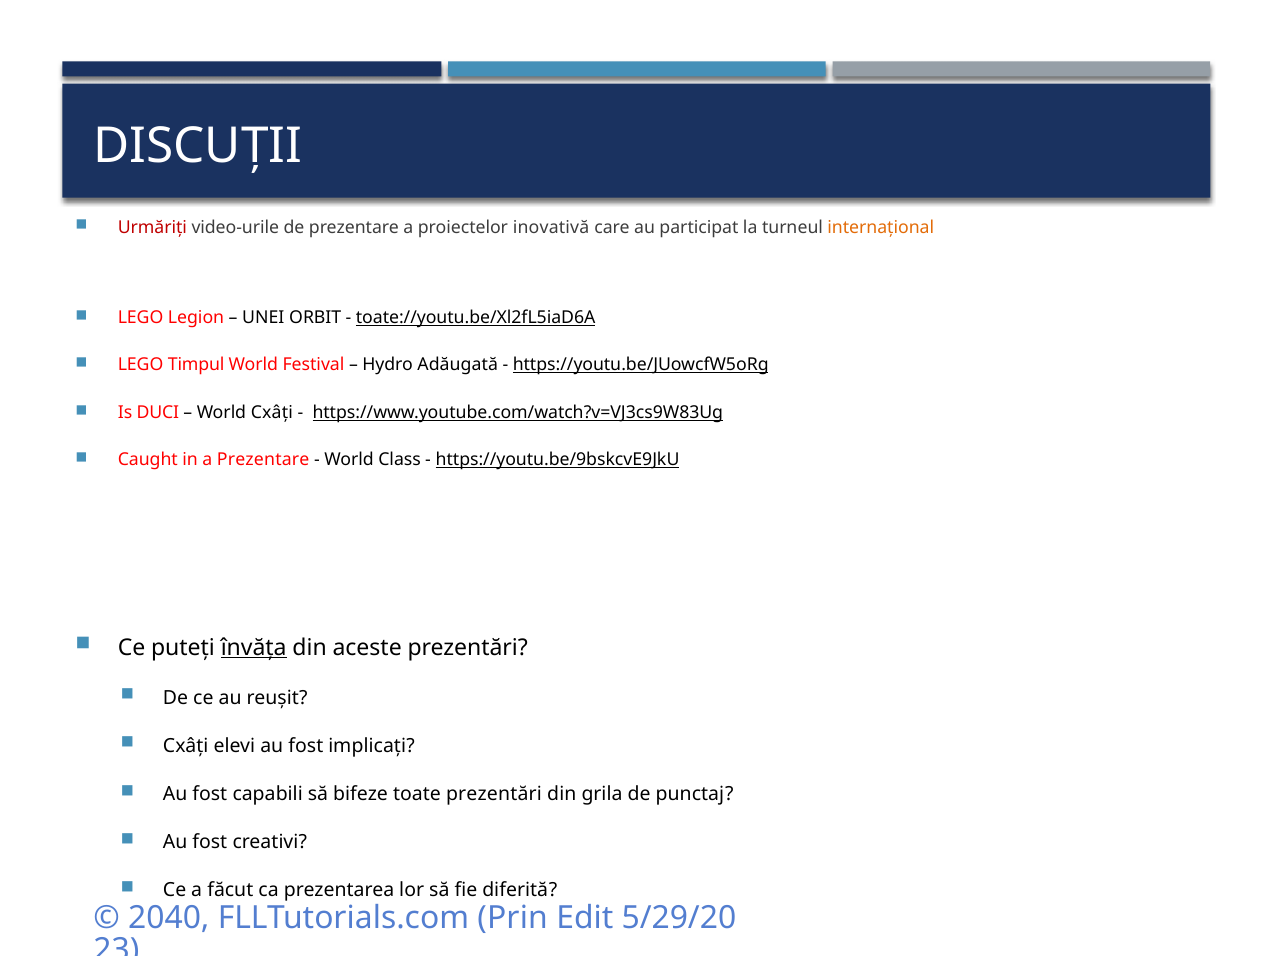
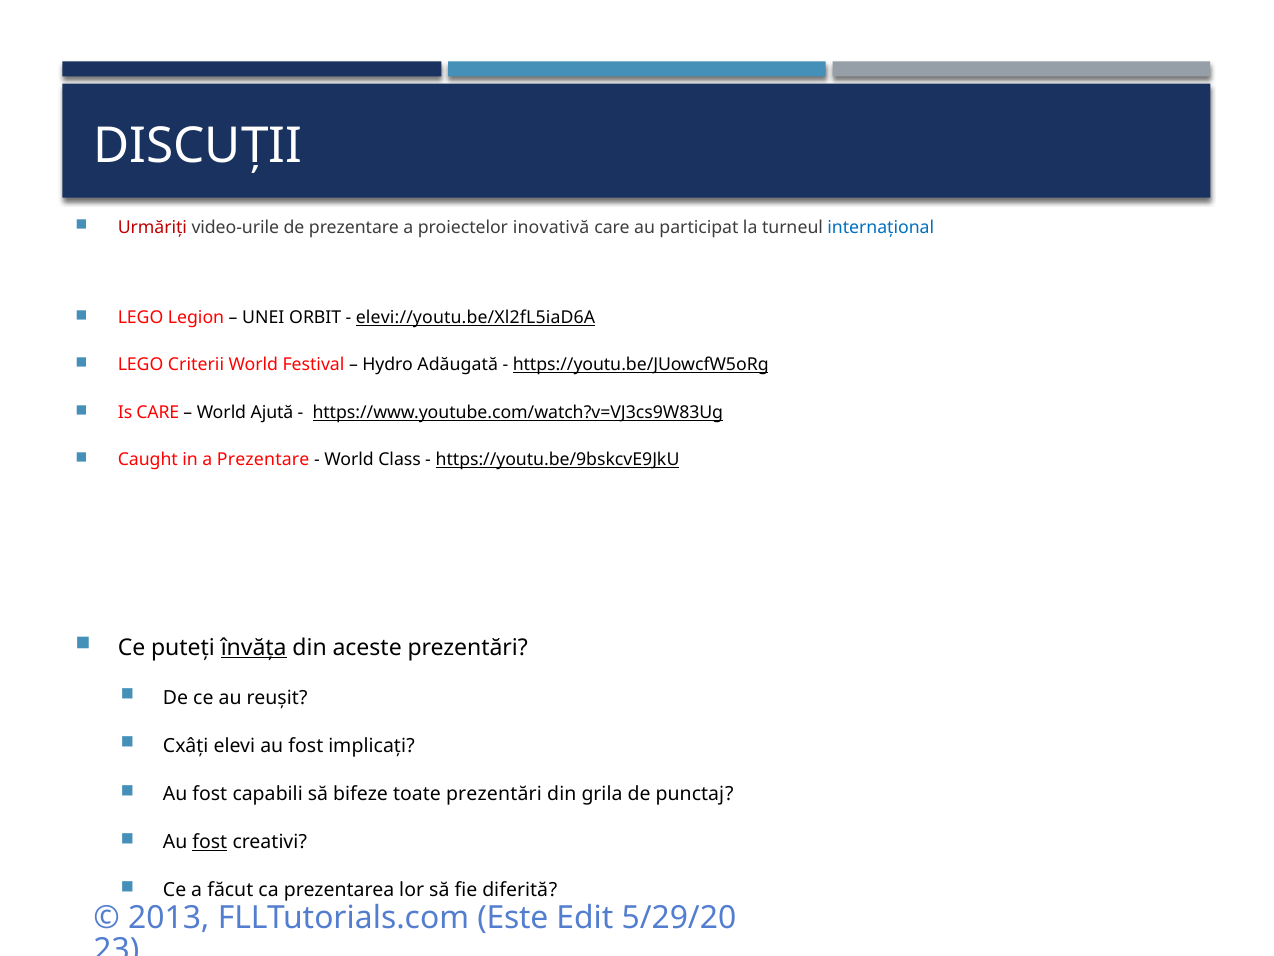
internațional colour: orange -> blue (881, 228)
toate://youtu.be/Xl2fL5iaD6A: toate://youtu.be/Xl2fL5iaD6A -> elevi://youtu.be/Xl2fL5iaD6A (476, 317)
Timpul: Timpul -> Criterii (196, 365)
Is DUCI: DUCI -> CARE (158, 412)
World Cxâți: Cxâți -> Ajută (272, 412)
fost underline: none -> present (210, 842)
2040: 2040 -> 2013 (169, 918)
Prin: Prin -> Este (513, 918)
